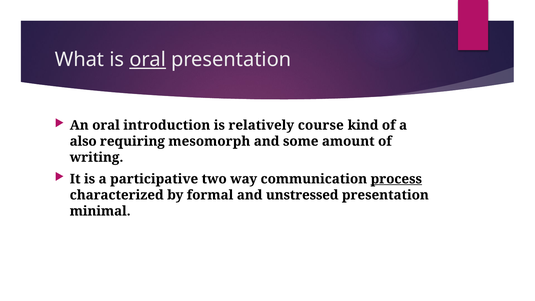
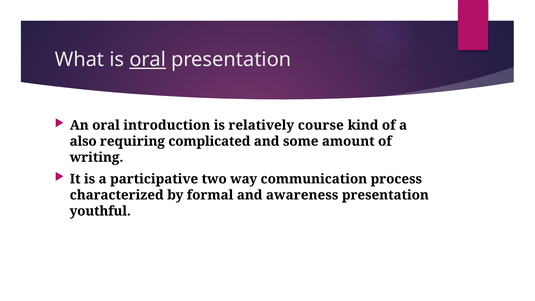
mesomorph: mesomorph -> complicated (209, 141)
process underline: present -> none (396, 179)
unstressed: unstressed -> awareness (302, 195)
minimal: minimal -> youthful (100, 211)
